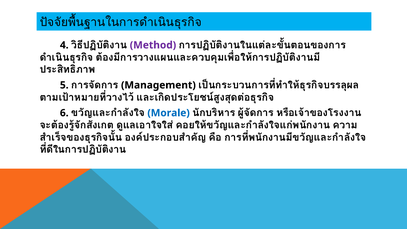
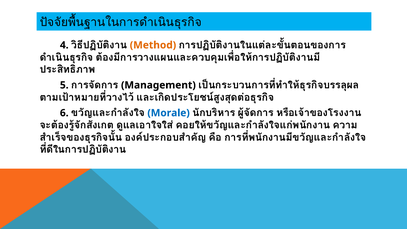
Method colour: purple -> orange (153, 45)
